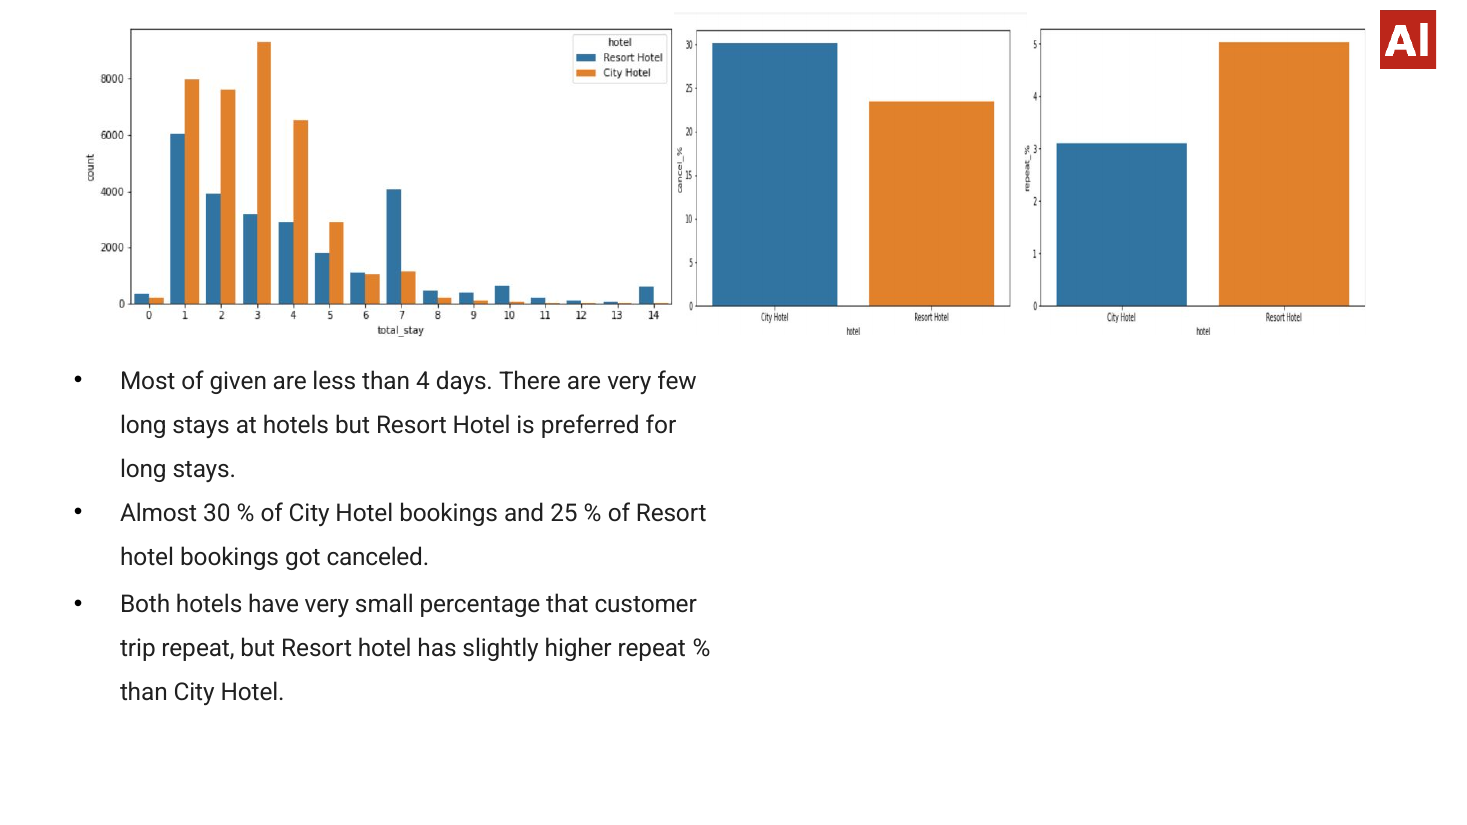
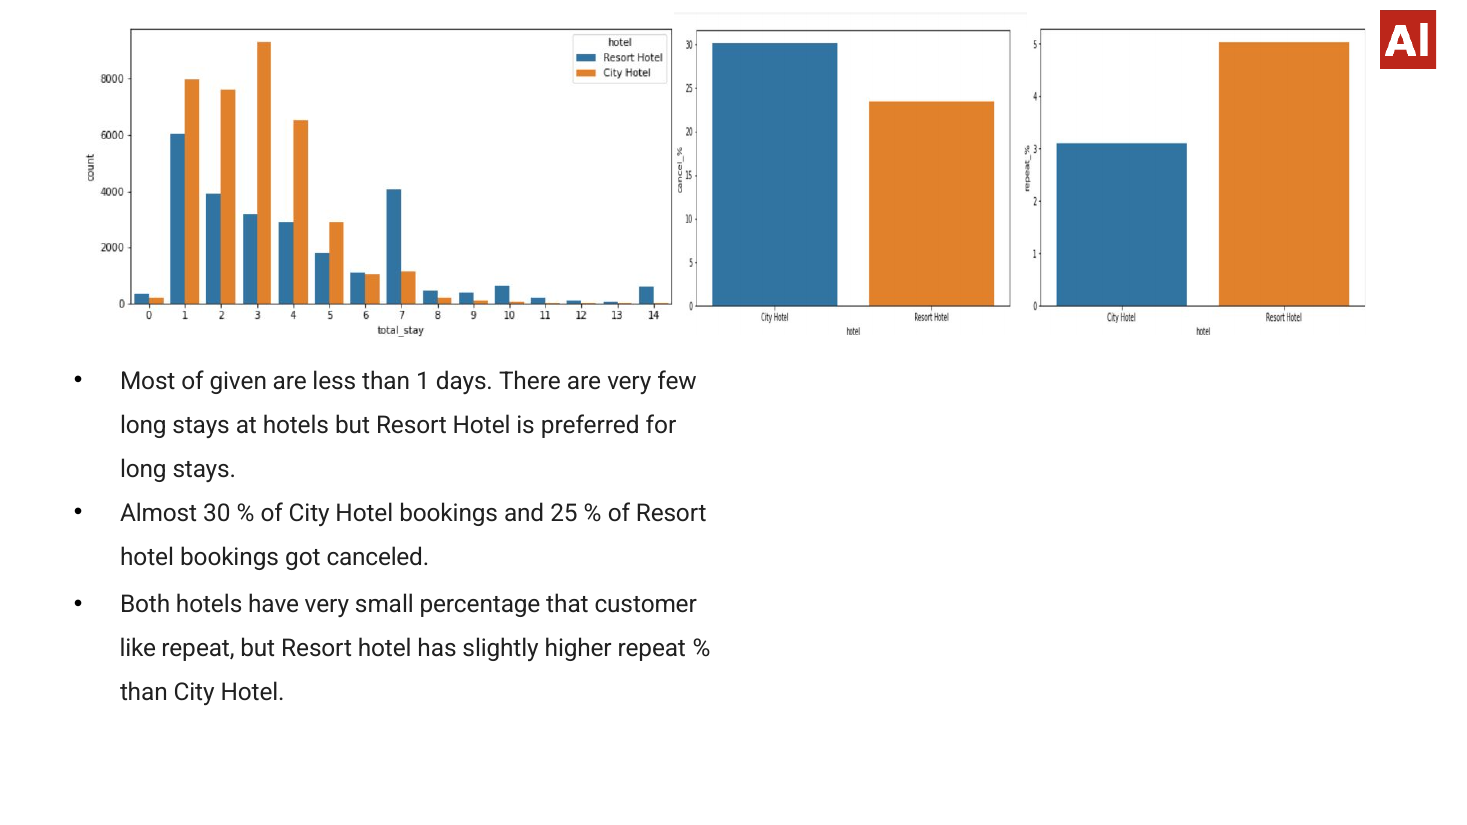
4: 4 -> 1 (423, 381)
trip: trip -> like (138, 649)
